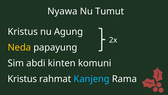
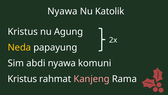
Tumut: Tumut -> Katolik (110, 11)
abdi kinten: kinten -> nyawa (62, 63)
Kanjeng colour: light blue -> pink (92, 79)
